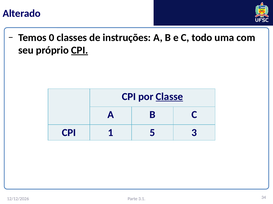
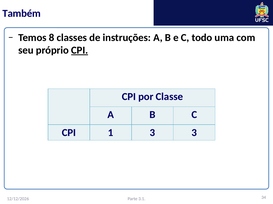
Alterado: Alterado -> Também (22, 14)
0: 0 -> 8 (52, 38)
Classe underline: present -> none (169, 97)
1 5: 5 -> 3 (152, 133)
